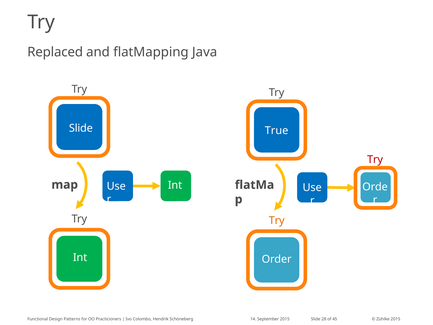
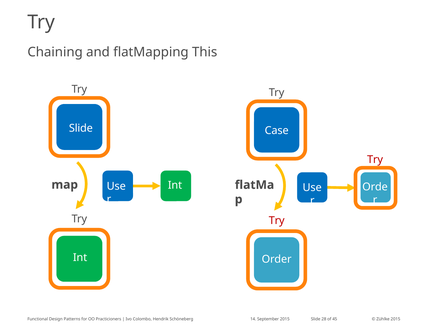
Replaced: Replaced -> Chaining (55, 52)
Java: Java -> This (205, 52)
True: True -> Case (277, 130)
Try colour: orange -> red (277, 220)
